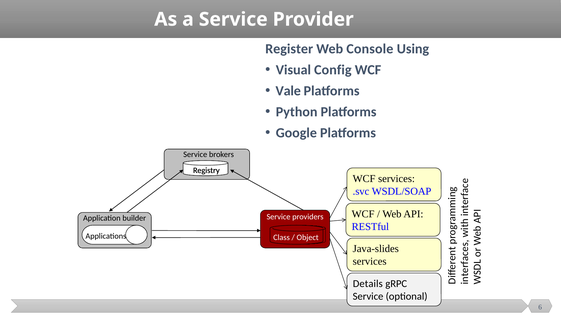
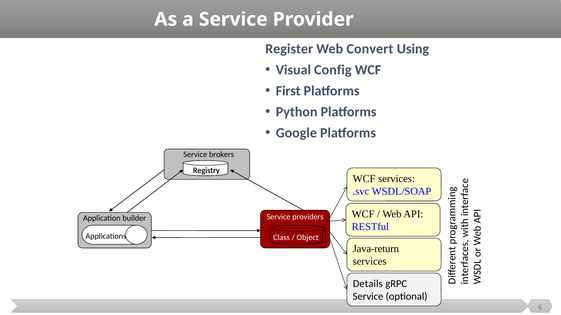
Console: Console -> Convert (370, 49)
Vale: Vale -> First (288, 91)
Java-slides: Java-slides -> Java-return (376, 249)
